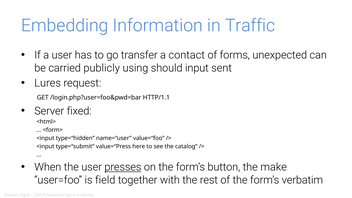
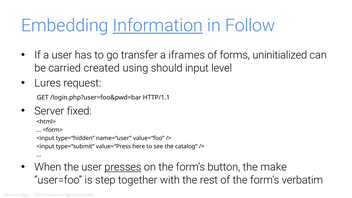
Information underline: none -> present (158, 26)
Traffic: Traffic -> Follow (250, 26)
contact: contact -> iframes (187, 55)
unexpected: unexpected -> uninitialized (280, 55)
publicly: publicly -> created (102, 68)
sent: sent -> level (222, 68)
field: field -> step (105, 180)
